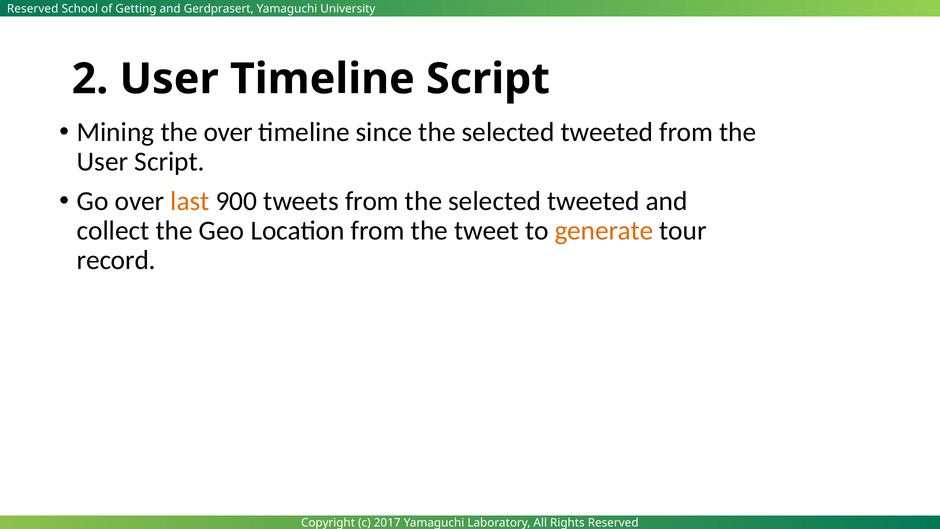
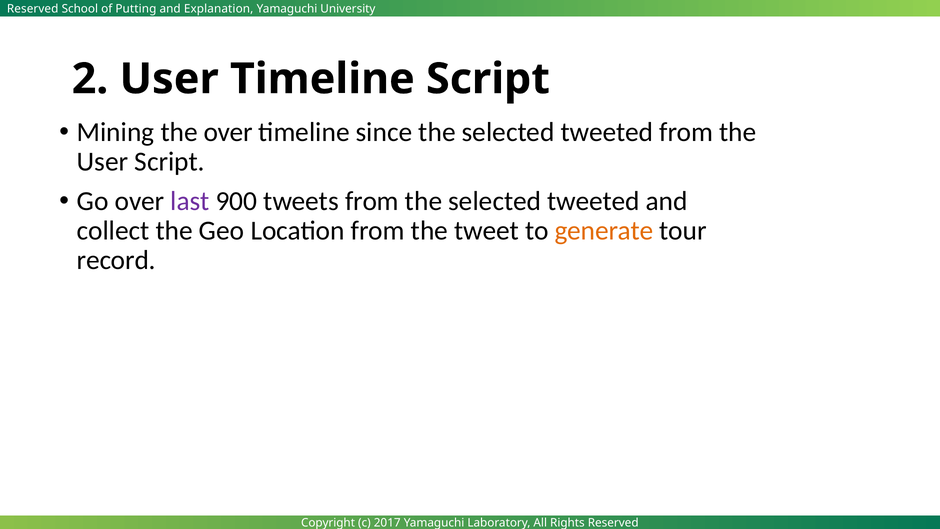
Getting: Getting -> Putting (136, 9)
Gerdprasert: Gerdprasert -> Explanation (219, 9)
last colour: orange -> purple (190, 201)
